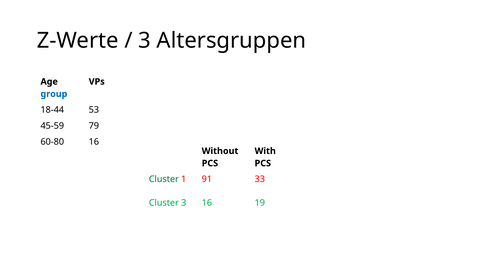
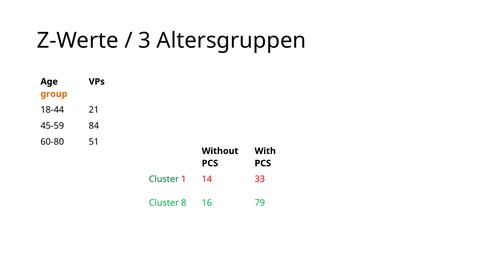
group colour: blue -> orange (54, 94)
53: 53 -> 21 (94, 110)
79: 79 -> 84 (94, 126)
60-80 16: 16 -> 51 (94, 142)
91: 91 -> 14 (207, 179)
Cluster 3: 3 -> 8 (184, 203)
19: 19 -> 79 (260, 203)
